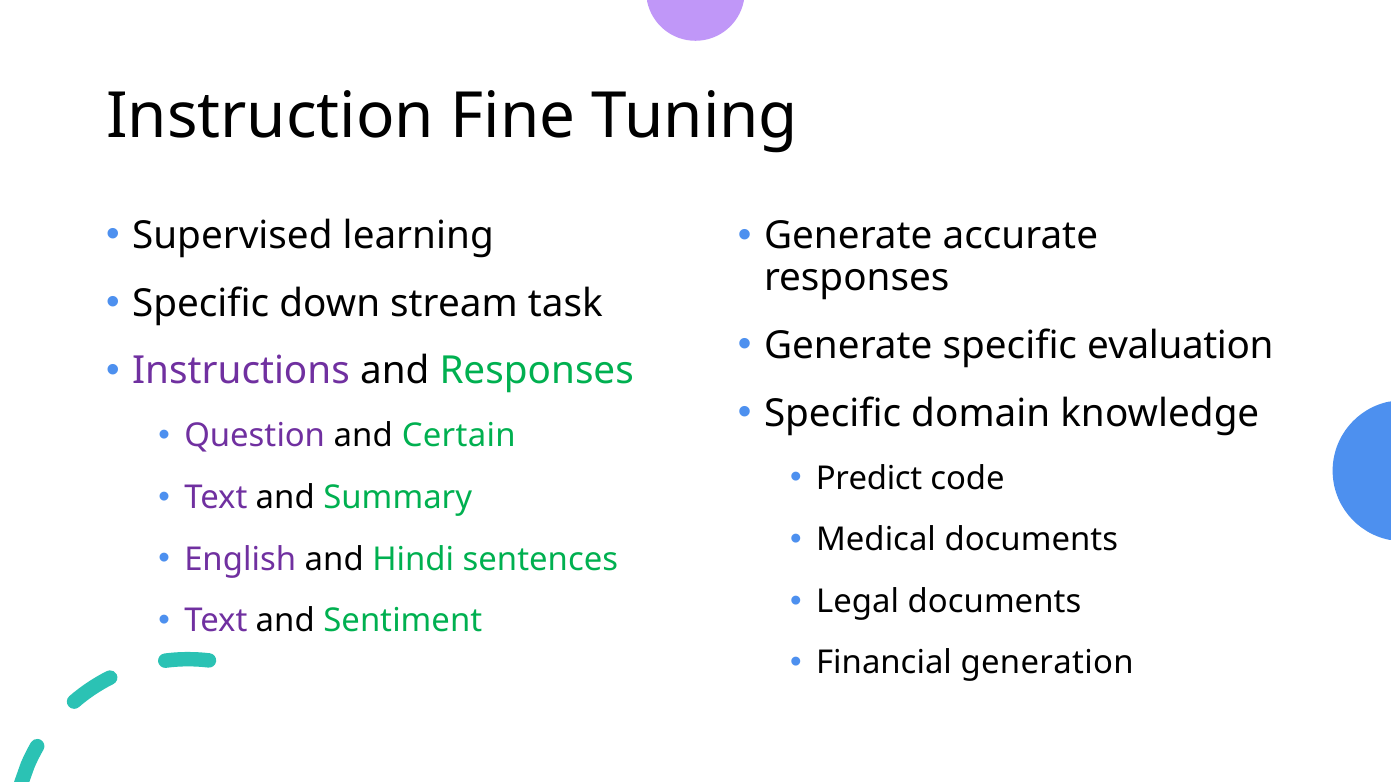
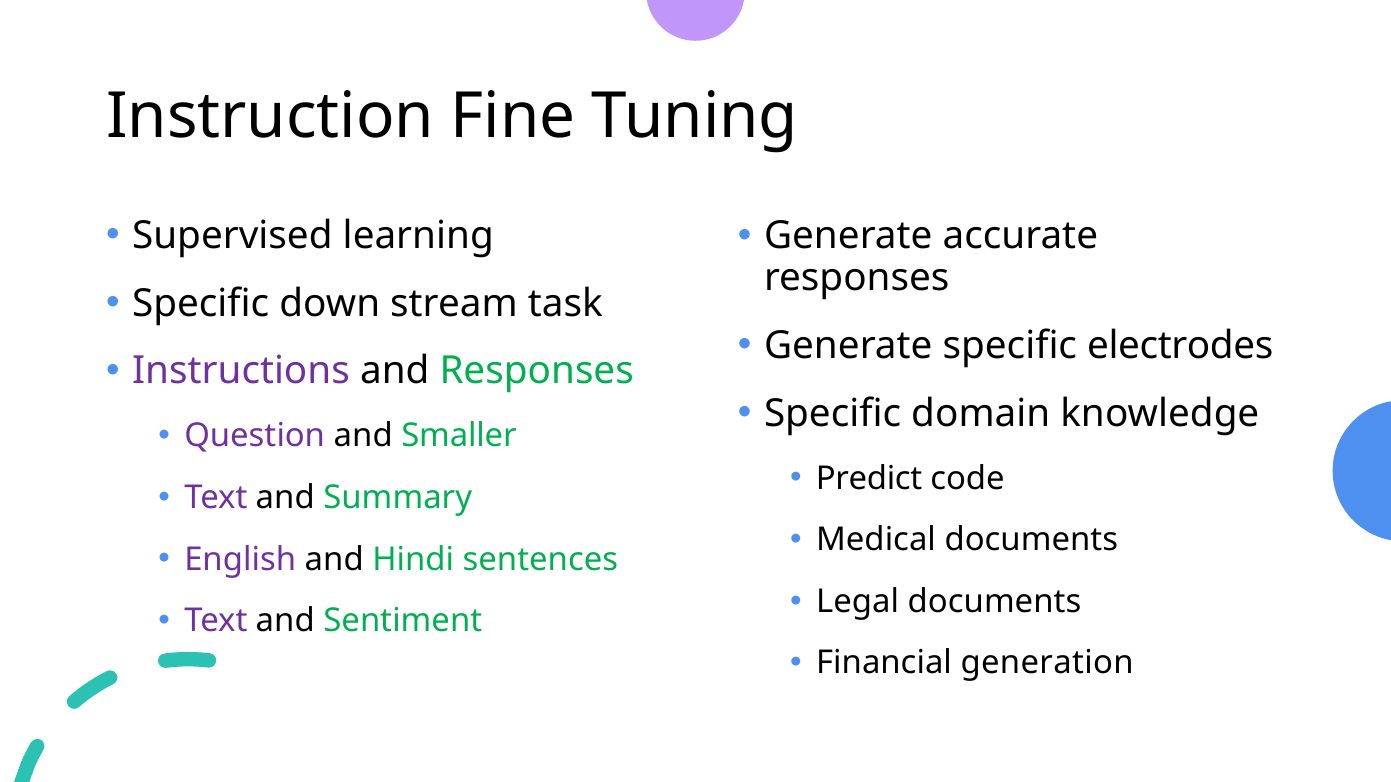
evaluation: evaluation -> electrodes (1180, 346)
Certain: Certain -> Smaller (459, 436)
